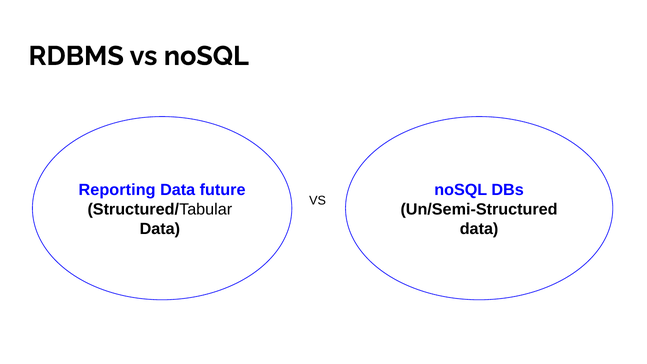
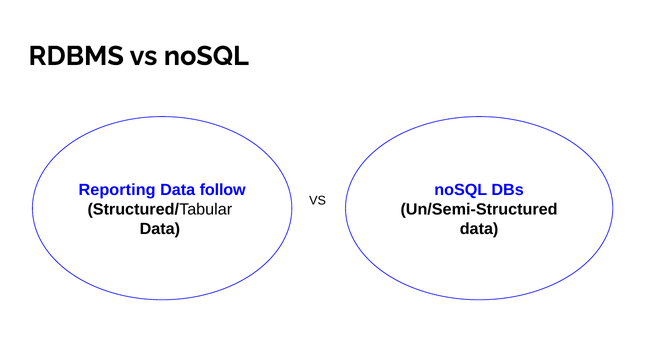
future: future -> follow (223, 190)
